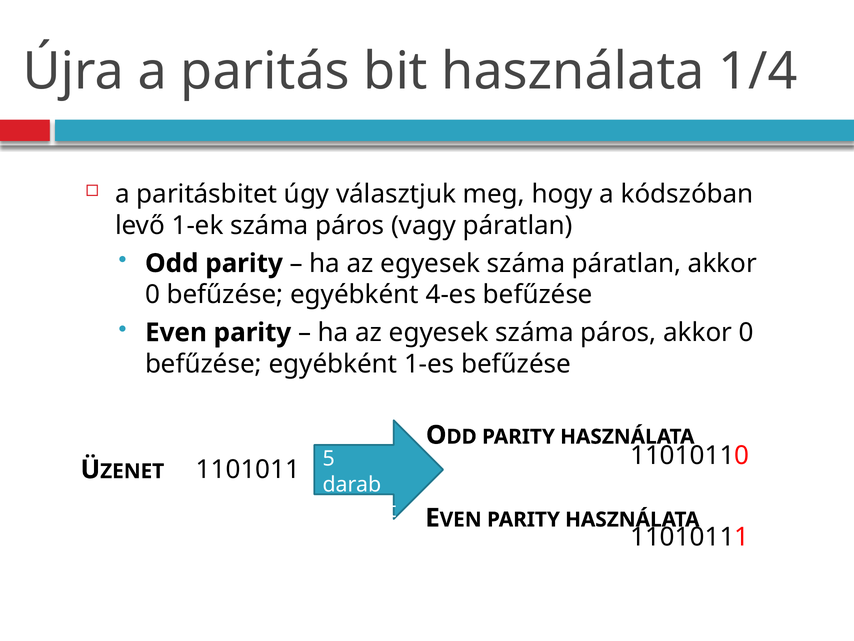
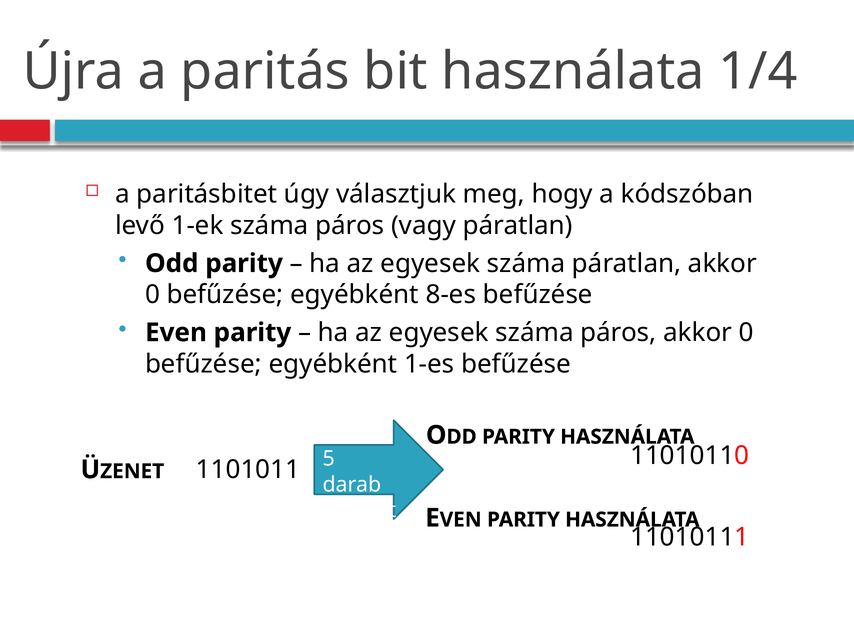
4-es: 4-es -> 8-es (451, 294)
